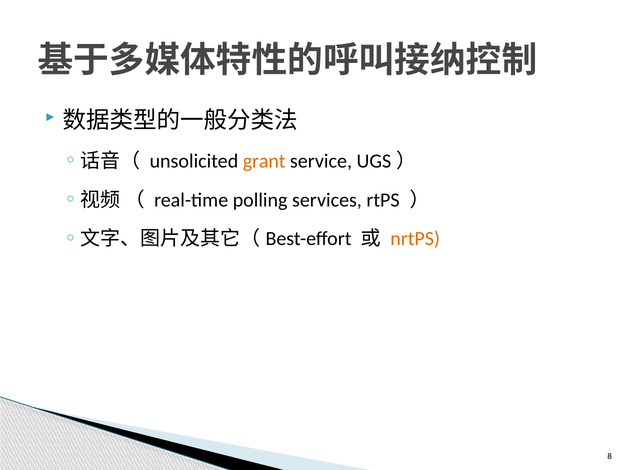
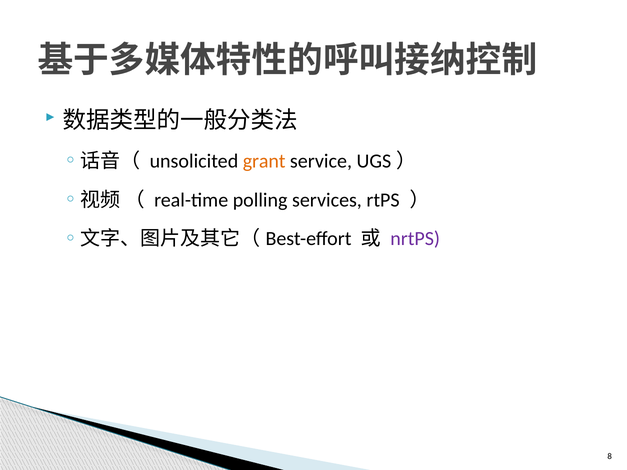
nrtPS colour: orange -> purple (415, 239)
